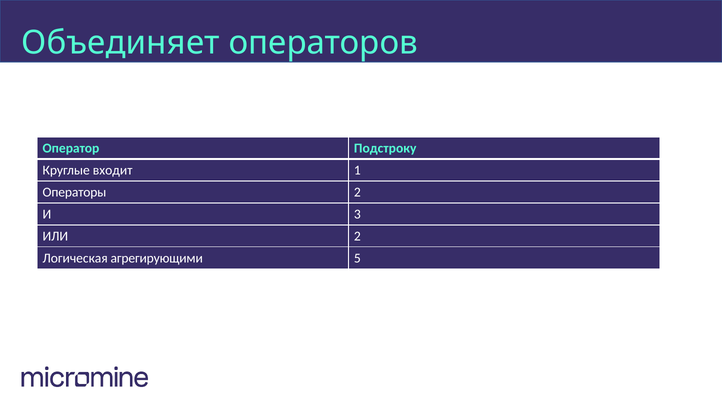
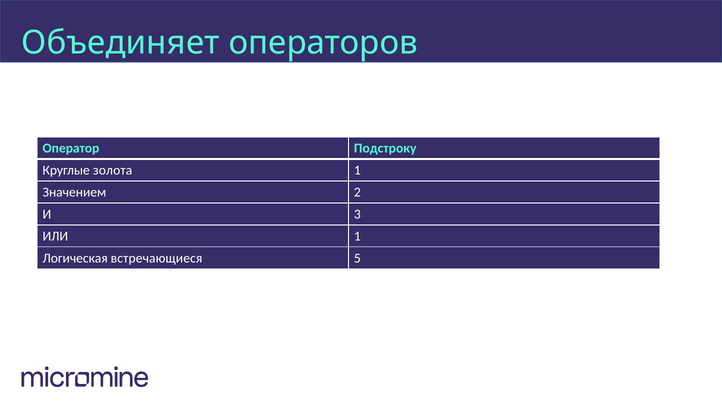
входит: входит -> золота (113, 170)
Операторы: Операторы -> Значением (74, 192)
ИЛИ 2: 2 -> 1 (357, 236)
агрегирующими: агрегирующими -> встречающиеся (157, 258)
